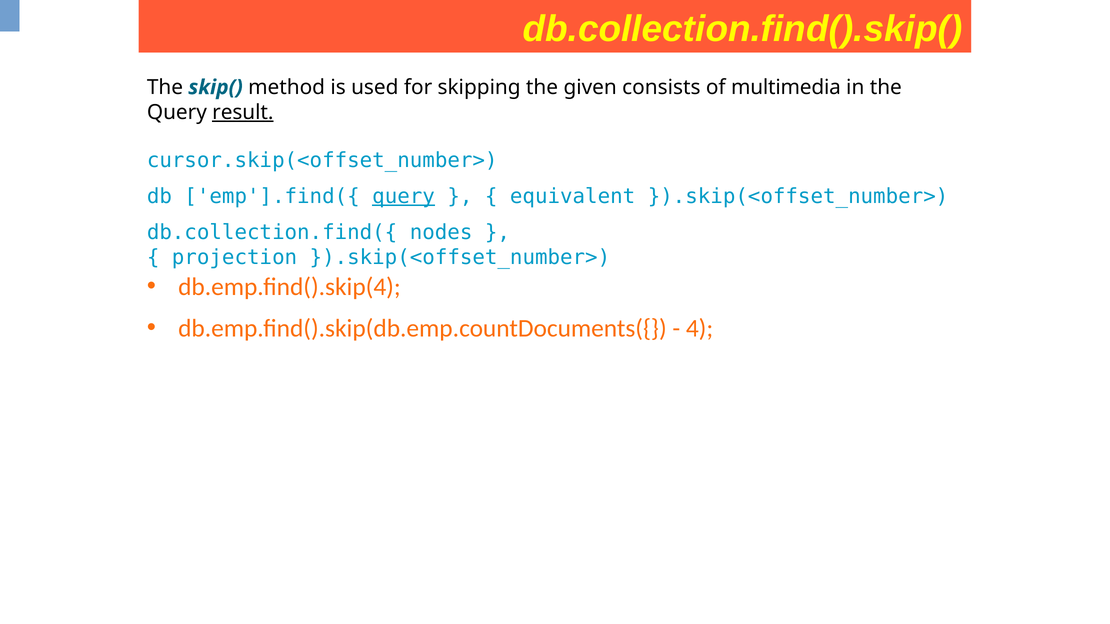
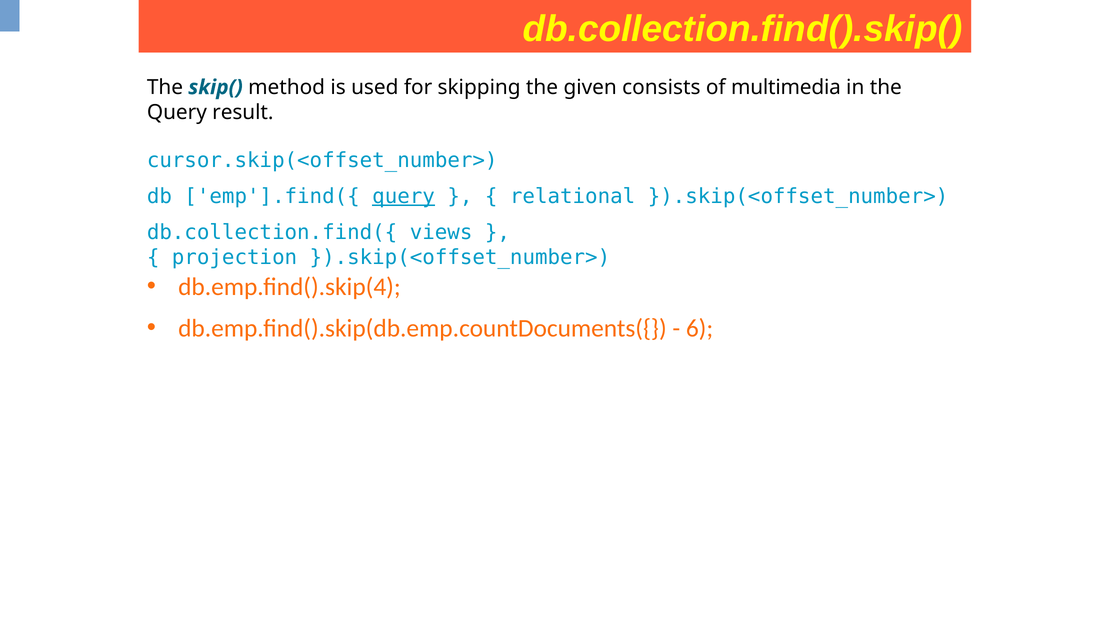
result underline: present -> none (243, 112)
equivalent: equivalent -> relational (573, 196)
nodes: nodes -> views (441, 232)
4: 4 -> 6 (700, 328)
